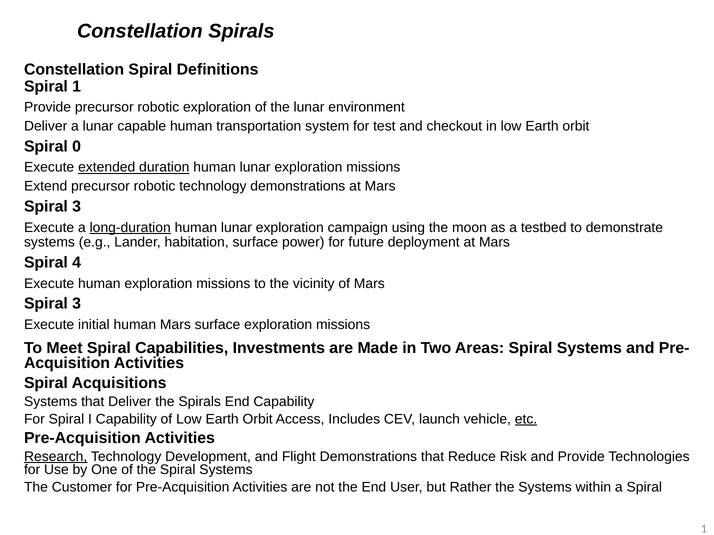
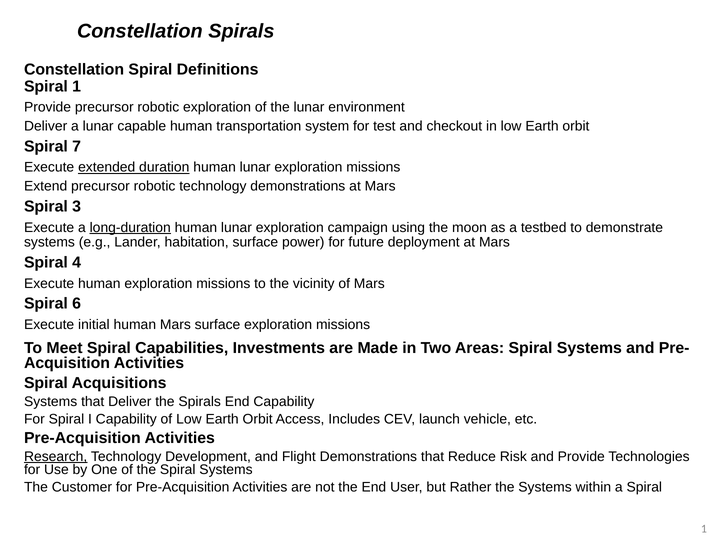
0: 0 -> 7 (77, 147)
3: 3 -> 6 (77, 304)
etc underline: present -> none (526, 419)
